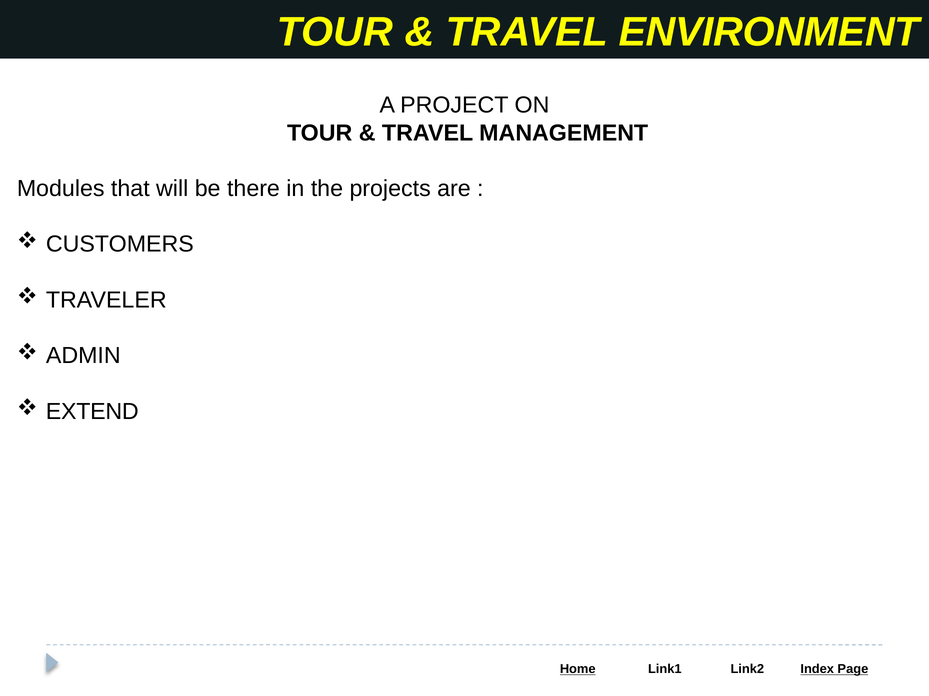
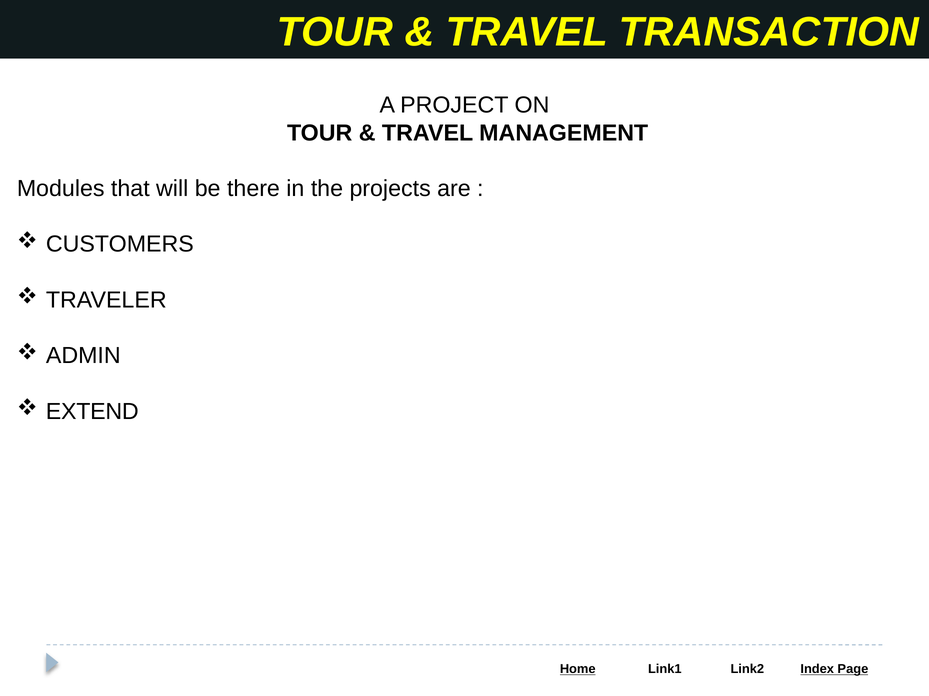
ENVIRONMENT: ENVIRONMENT -> TRANSACTION (769, 32)
